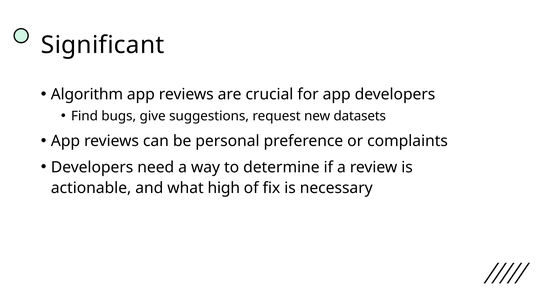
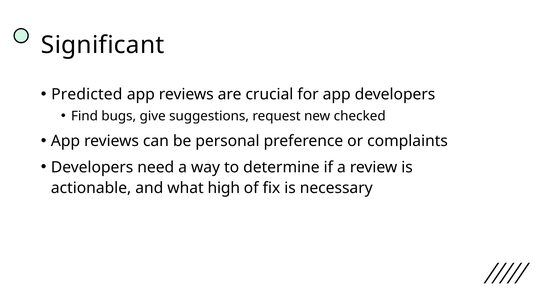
Algorithm: Algorithm -> Predicted (87, 95)
datasets: datasets -> checked (360, 116)
